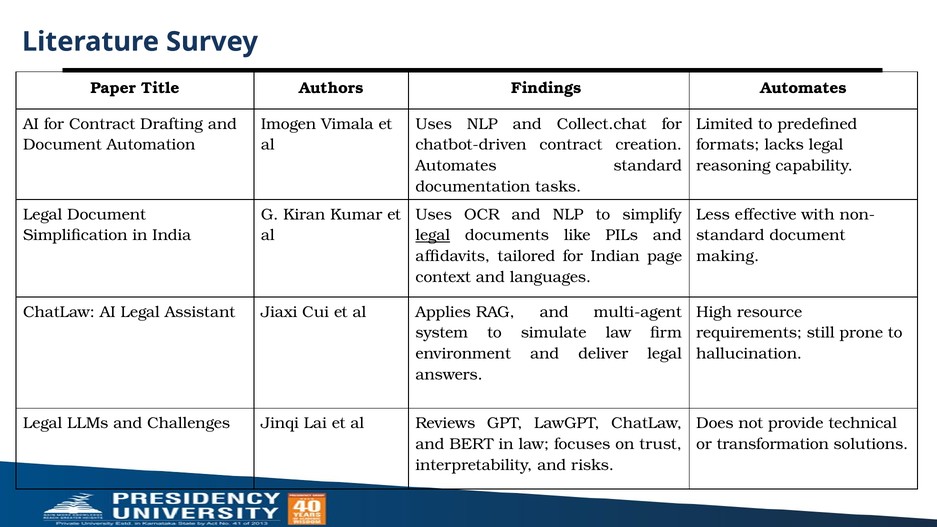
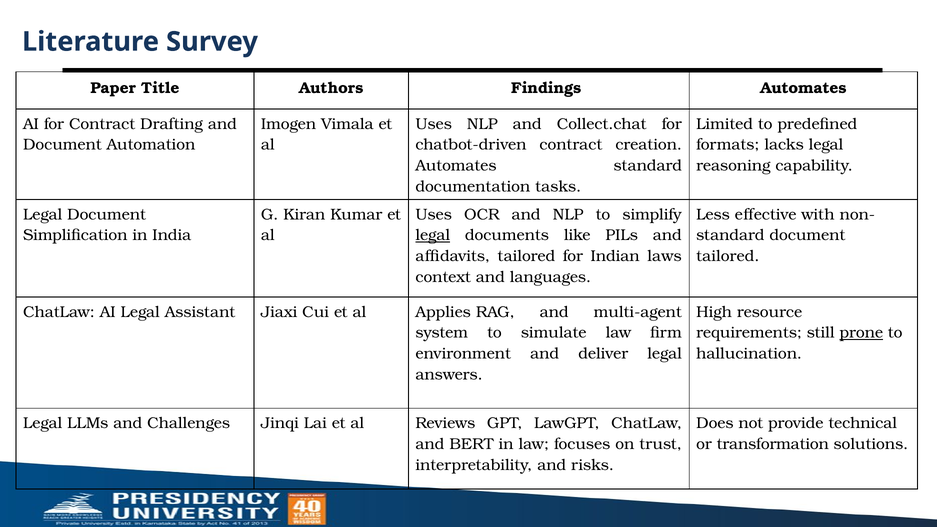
page: page -> laws (664, 256)
making: making -> tailored (728, 256)
prone underline: none -> present (861, 333)
